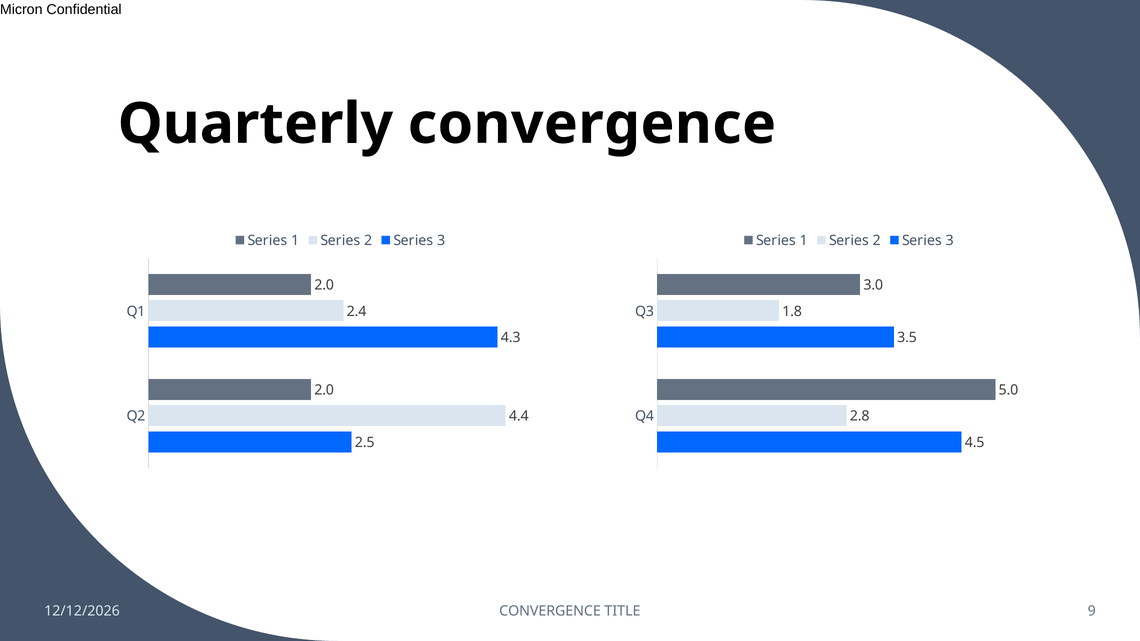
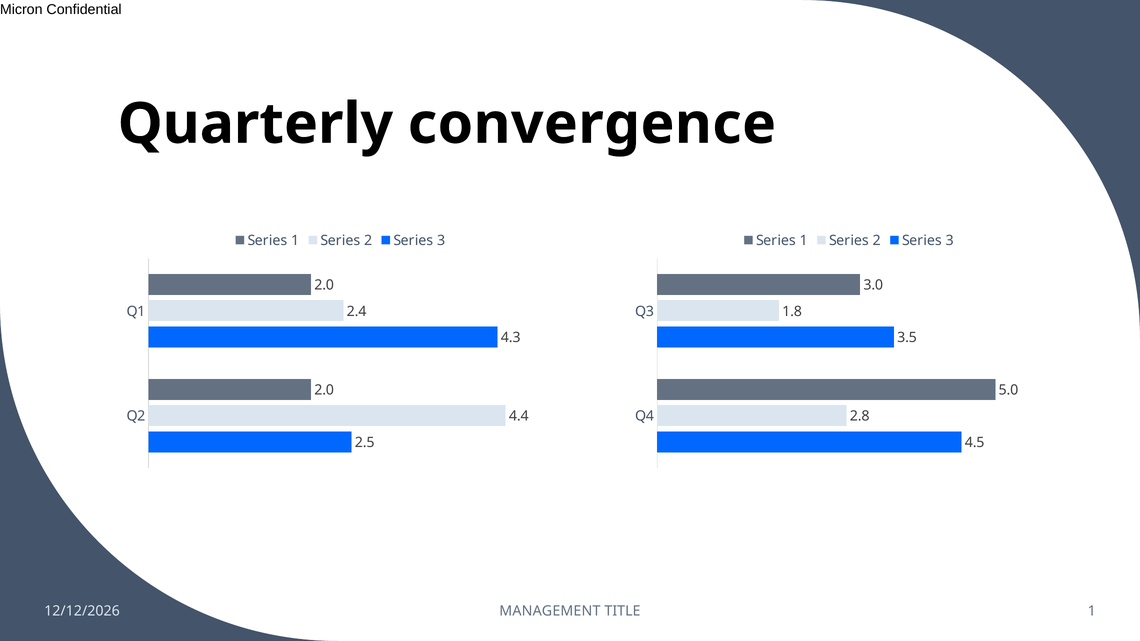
CONVERGENCE: CONVERGENCE -> MANAGEMENT (550, 611)
TITLE 9: 9 -> 1 (1092, 611)
